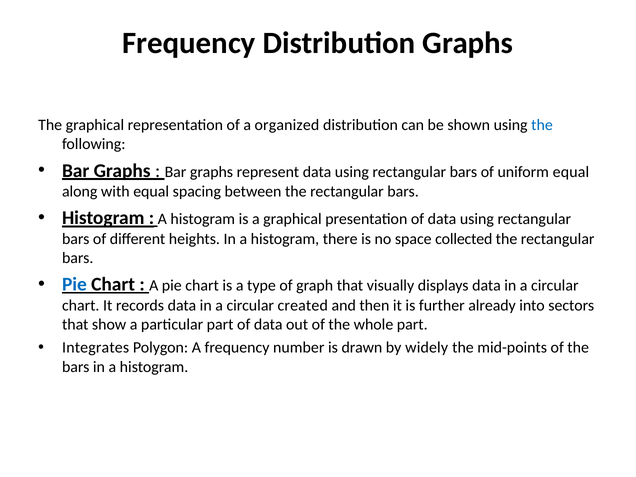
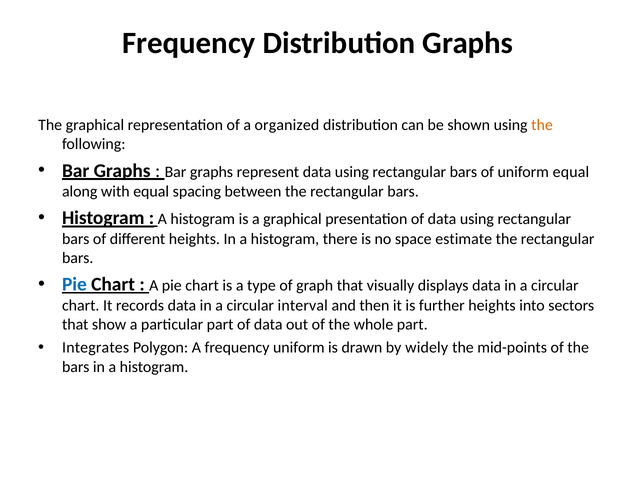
the colour: blue -> orange (542, 125)
collected: collected -> estimate (464, 239)
created: created -> interval (303, 305)
further already: already -> heights (492, 305)
frequency number: number -> uniform (299, 348)
